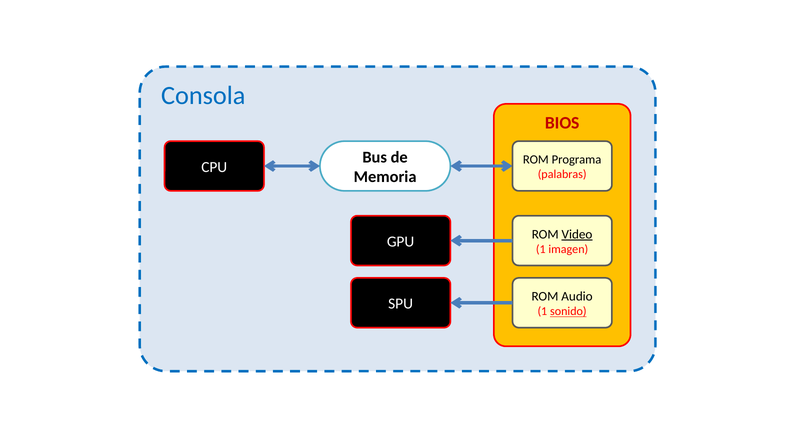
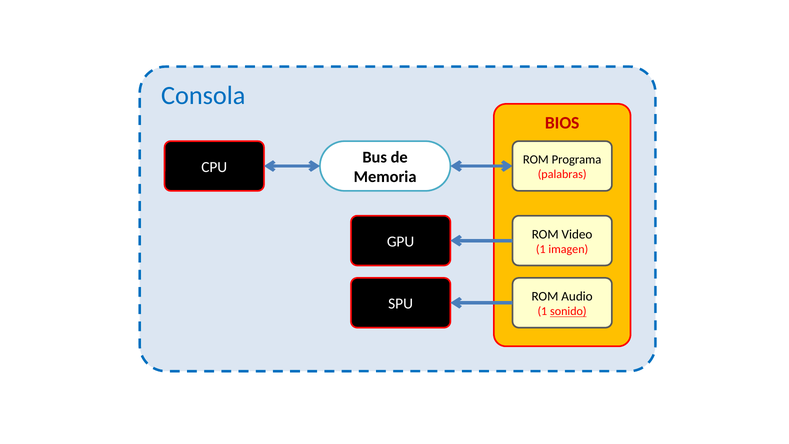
Video underline: present -> none (577, 234)
